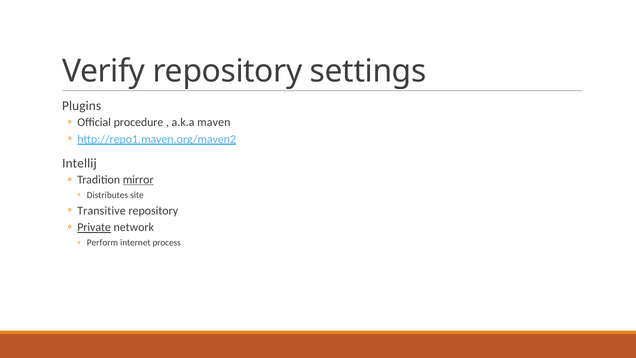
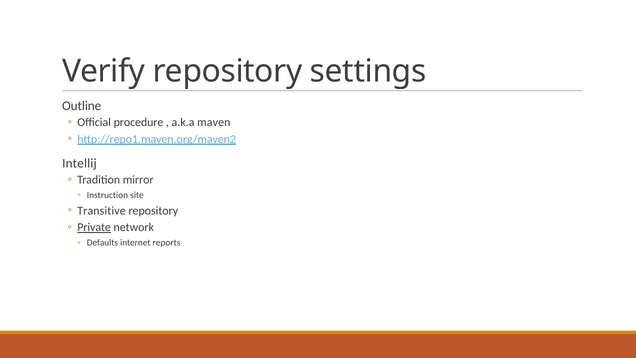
Plugins: Plugins -> Outline (82, 106)
mirror underline: present -> none (138, 180)
Distributes: Distributes -> Instruction (107, 195)
Perform: Perform -> Defaults (102, 243)
process: process -> reports (167, 243)
